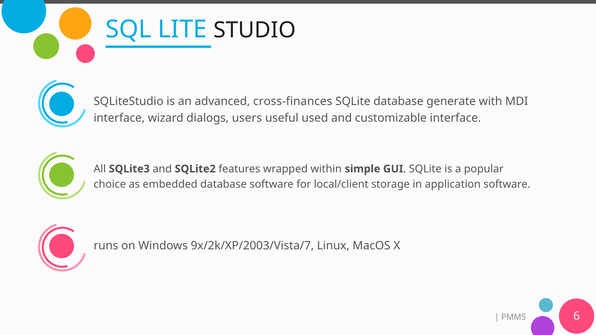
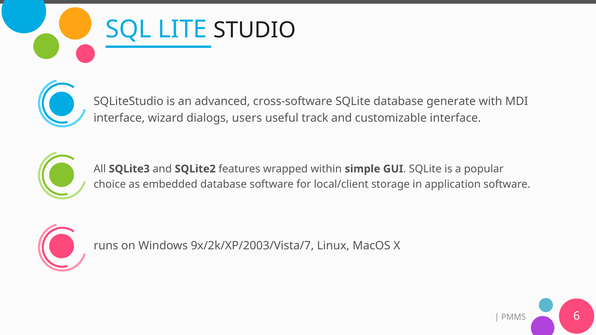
cross-finances: cross-finances -> cross-software (293, 101)
used: used -> track (315, 118)
